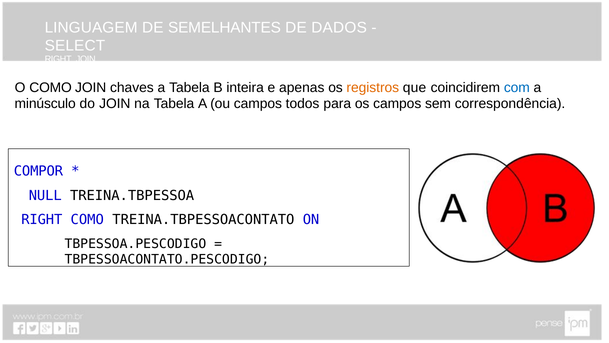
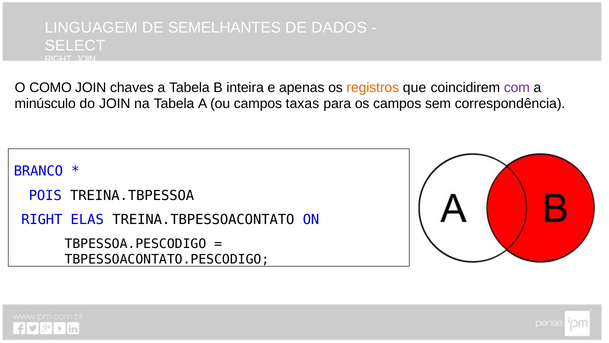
com colour: blue -> purple (517, 88)
todos: todos -> taxas (302, 104)
COMPOR: COMPOR -> BRANCO (38, 171)
NULL: NULL -> POIS (45, 196)
RIGHT COMO: COMO -> ELAS (87, 220)
